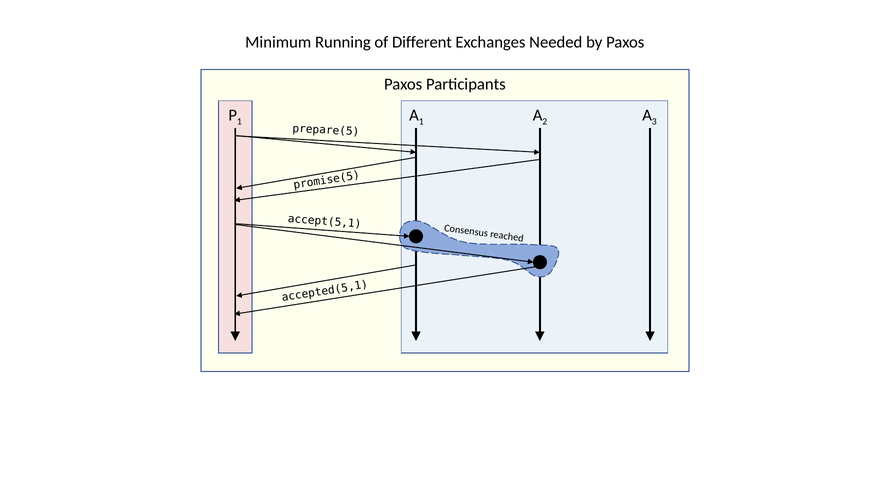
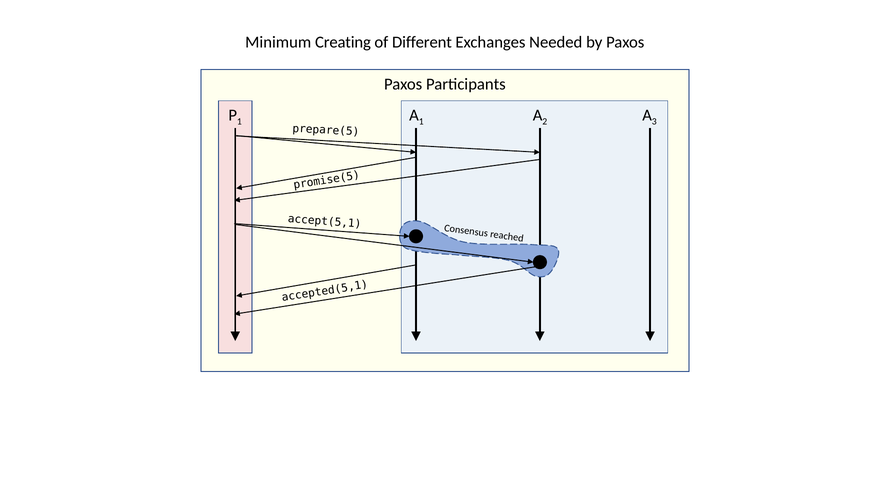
Running: Running -> Creating (343, 42)
